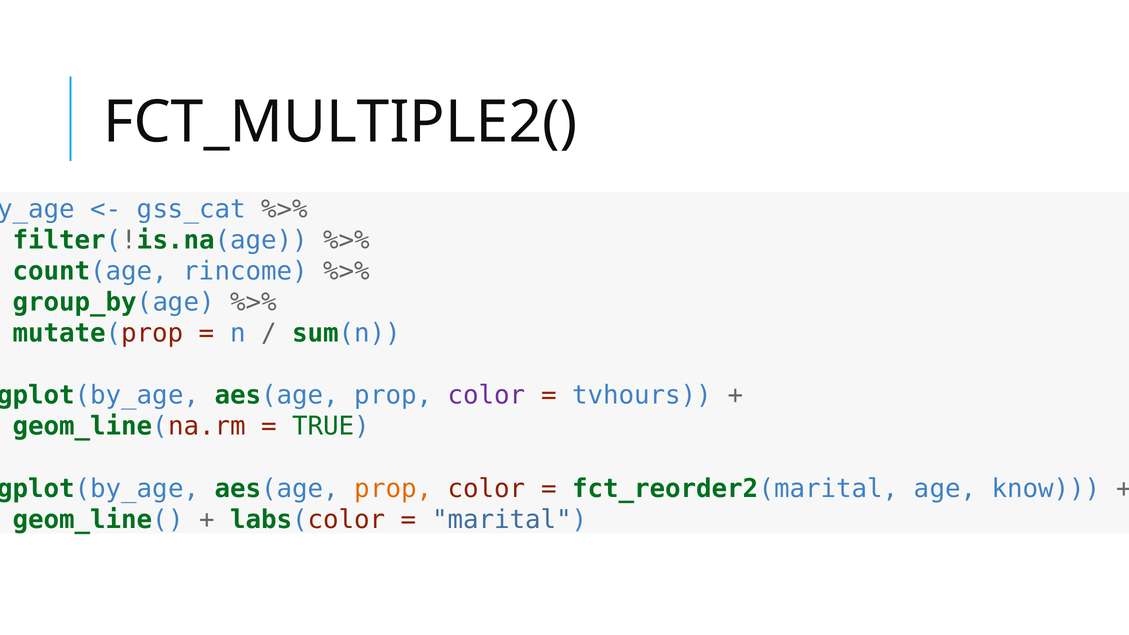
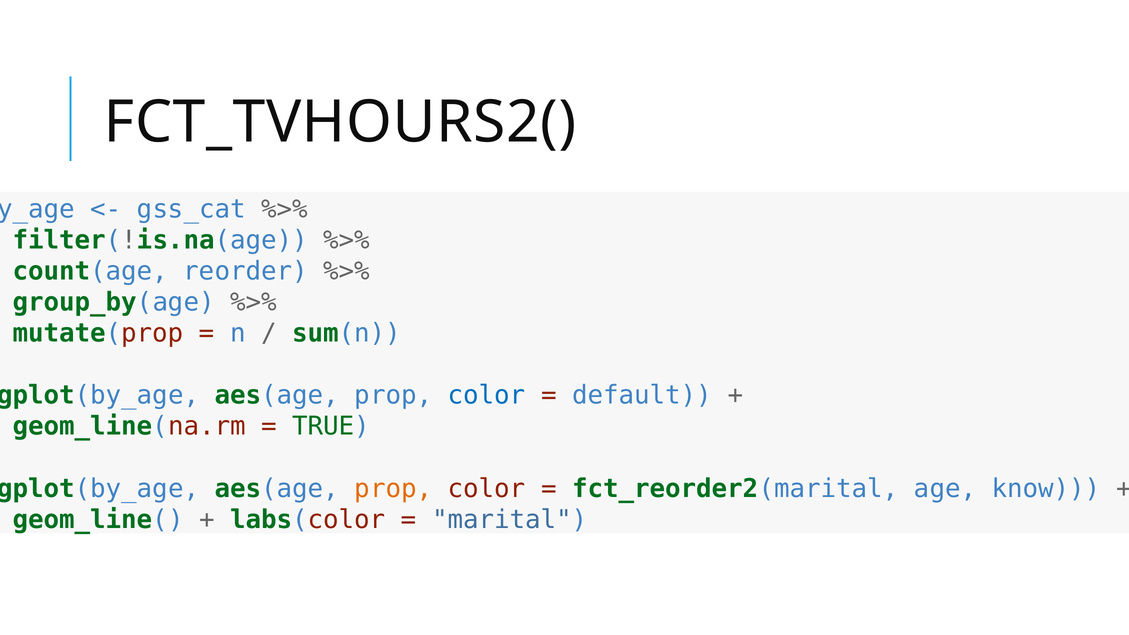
FCT_MULTIPLE2(: FCT_MULTIPLE2( -> FCT_TVHOURS2( (340, 123)
rincome: rincome -> reorder (246, 271)
color colour: purple -> blue (487, 395)
tvhours: tvhours -> default (642, 395)
